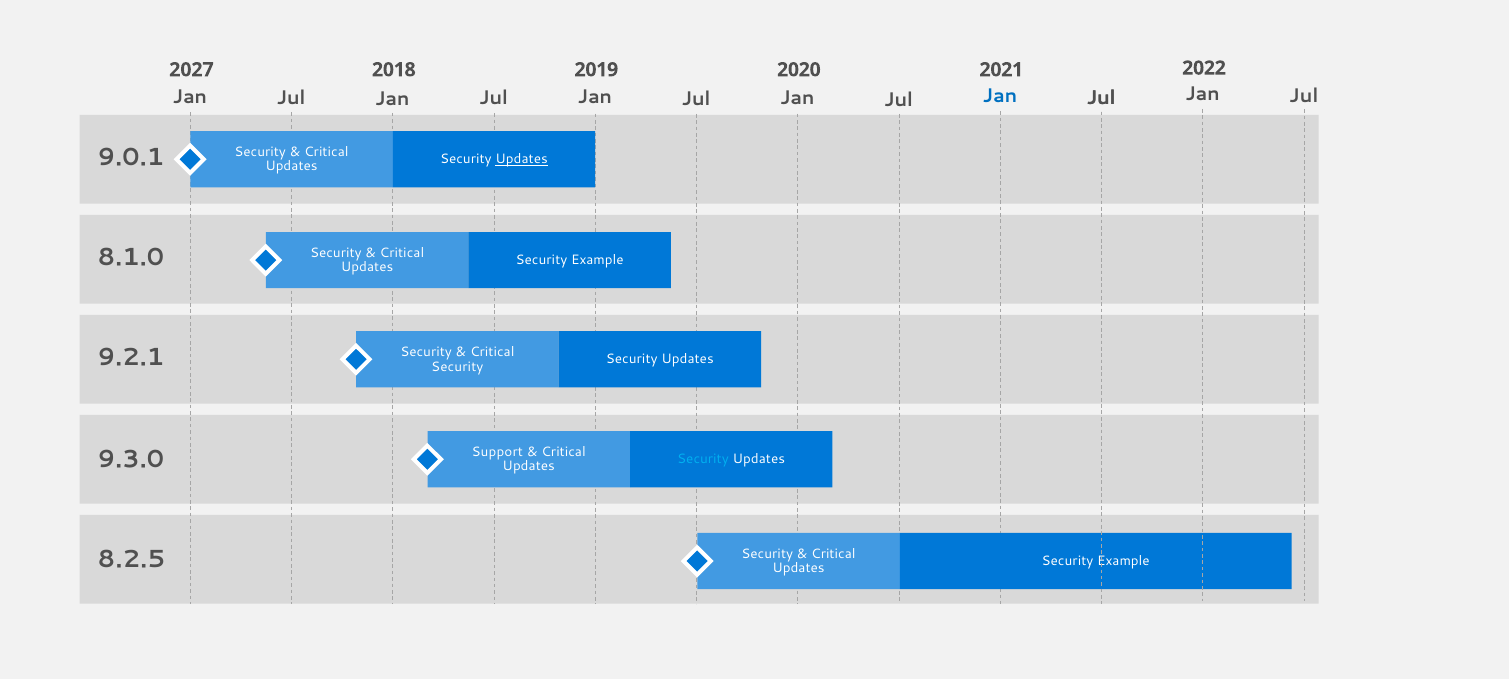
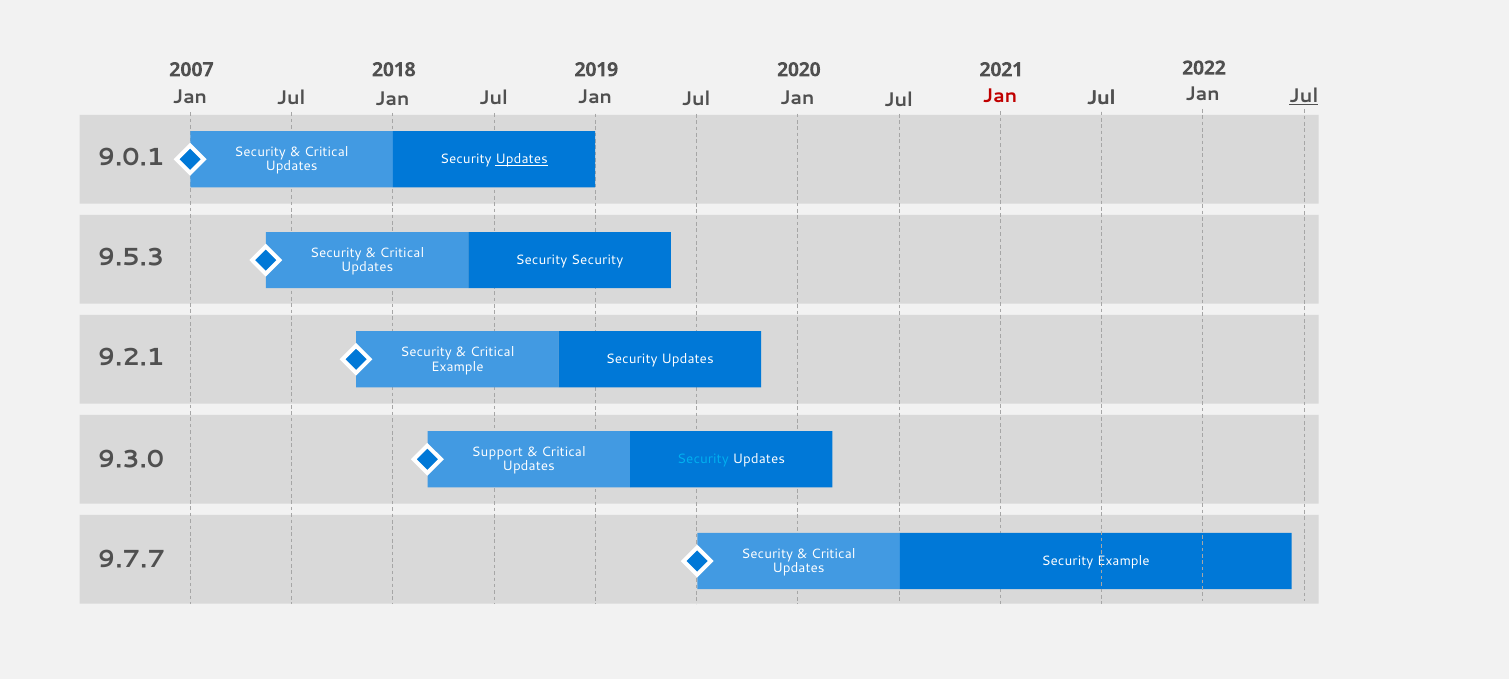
2027: 2027 -> 2007 (191, 70)
Jul underline: none -> present (1304, 96)
Jan colour: blue -> red (1000, 96)
8.1.0: 8.1.0 -> 9.5.3 (131, 258)
Example: Example -> Security (597, 260)
Security: Security -> Example (457, 367)
8.2.5: 8.2.5 -> 9.7.7 (131, 559)
